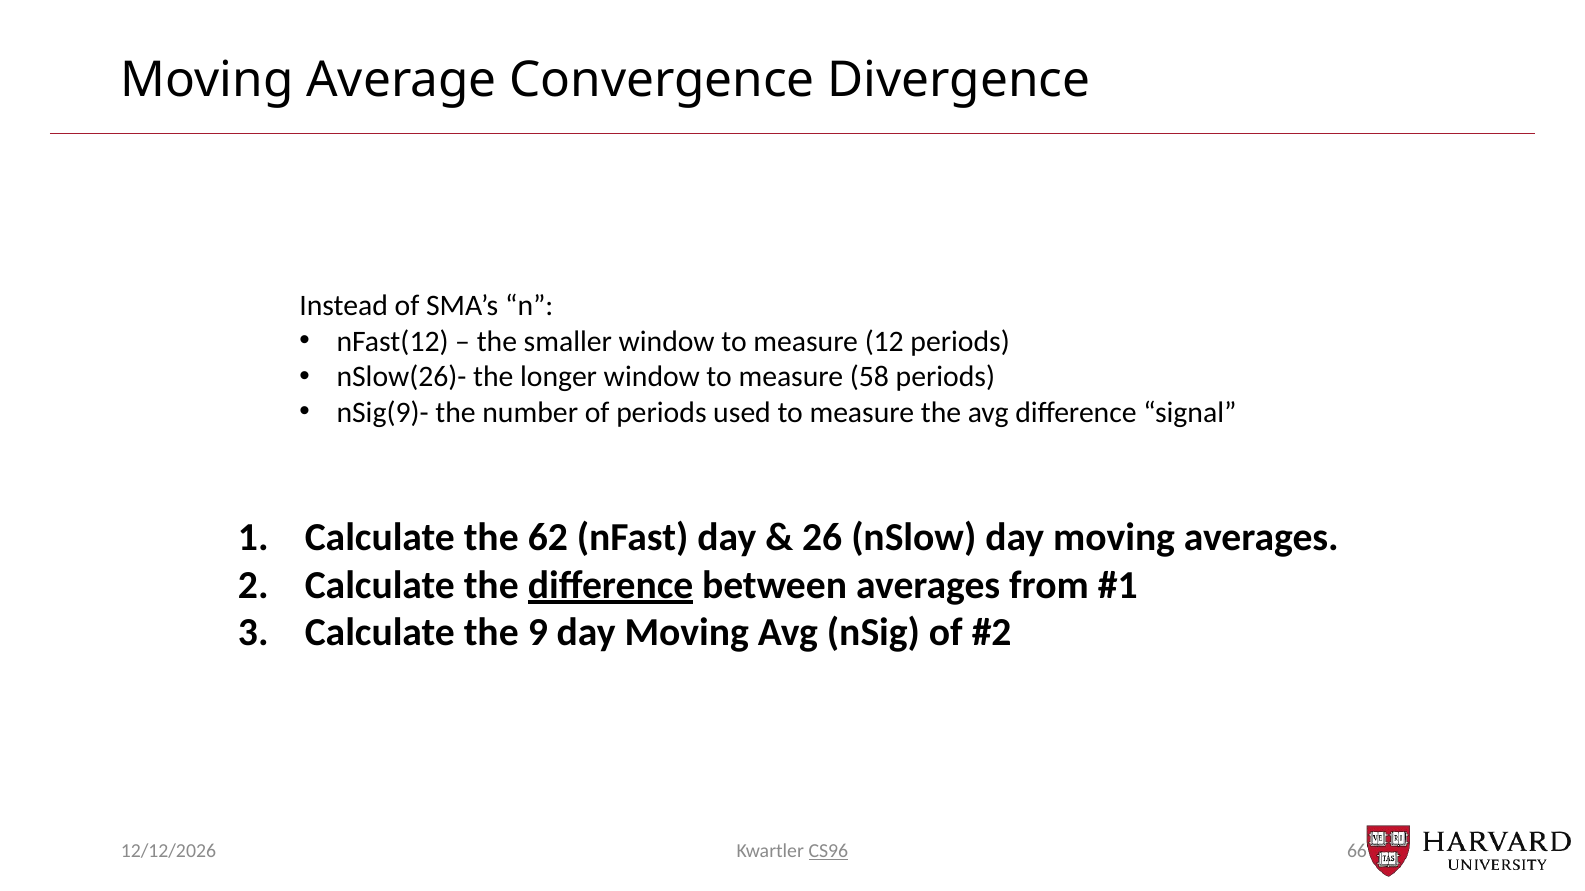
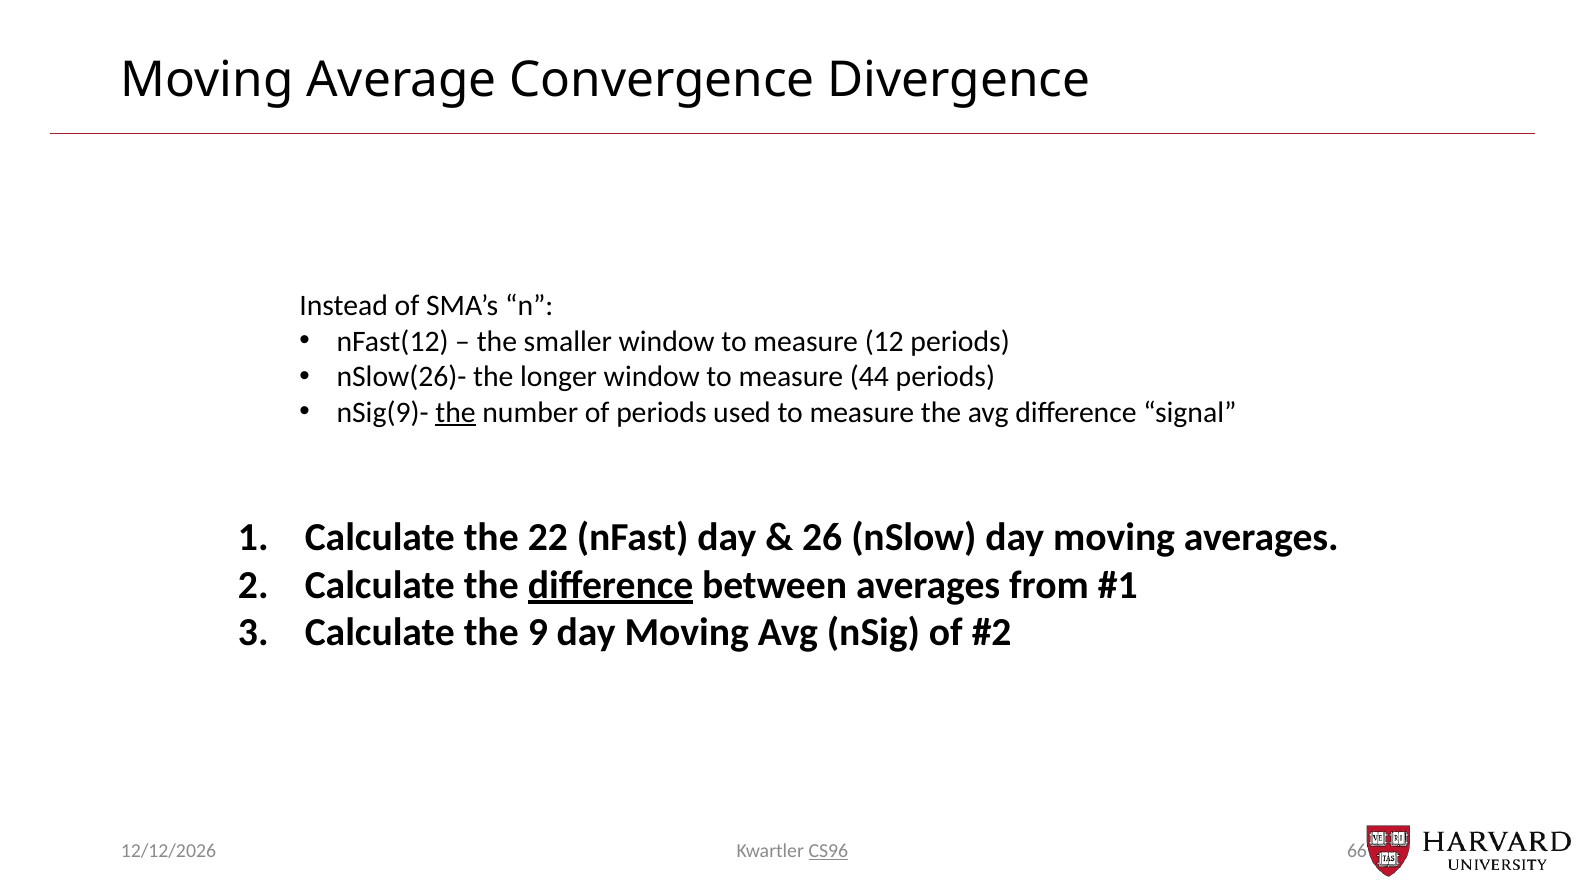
58: 58 -> 44 (869, 377)
the underline: none -> present (456, 413)
62: 62 -> 22 (548, 538)
